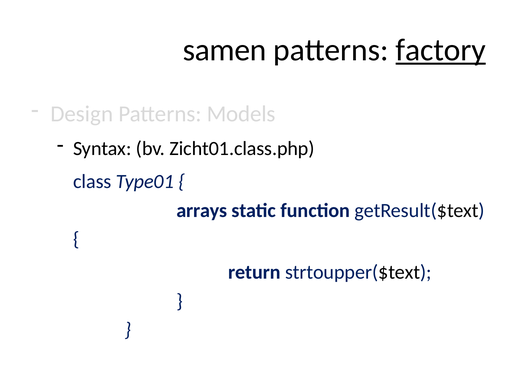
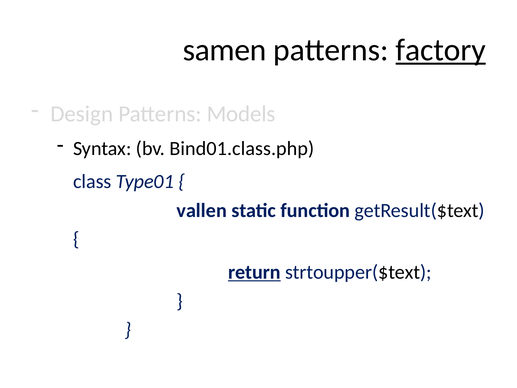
Zicht01.class.php: Zicht01.class.php -> Bind01.class.php (242, 148)
arrays: arrays -> vallen (202, 210)
return underline: none -> present (254, 272)
